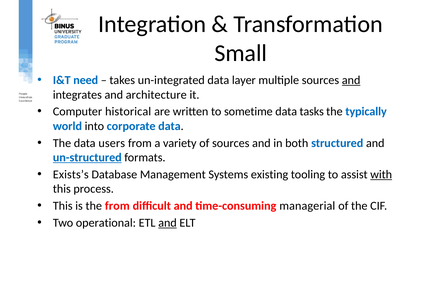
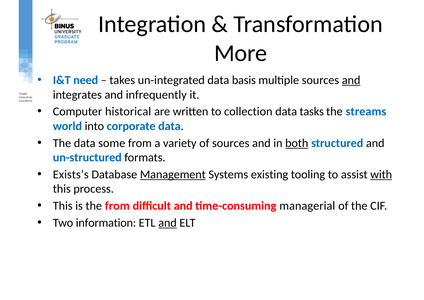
Small: Small -> More (241, 53)
layer: layer -> basis (244, 80)
architecture: architecture -> infrequently (156, 95)
sometime: sometime -> collection (248, 112)
typically: typically -> streams (366, 112)
users: users -> some (112, 143)
both underline: none -> present (297, 143)
un-structured underline: present -> none (87, 158)
Management underline: none -> present (173, 174)
operational: operational -> information (106, 223)
